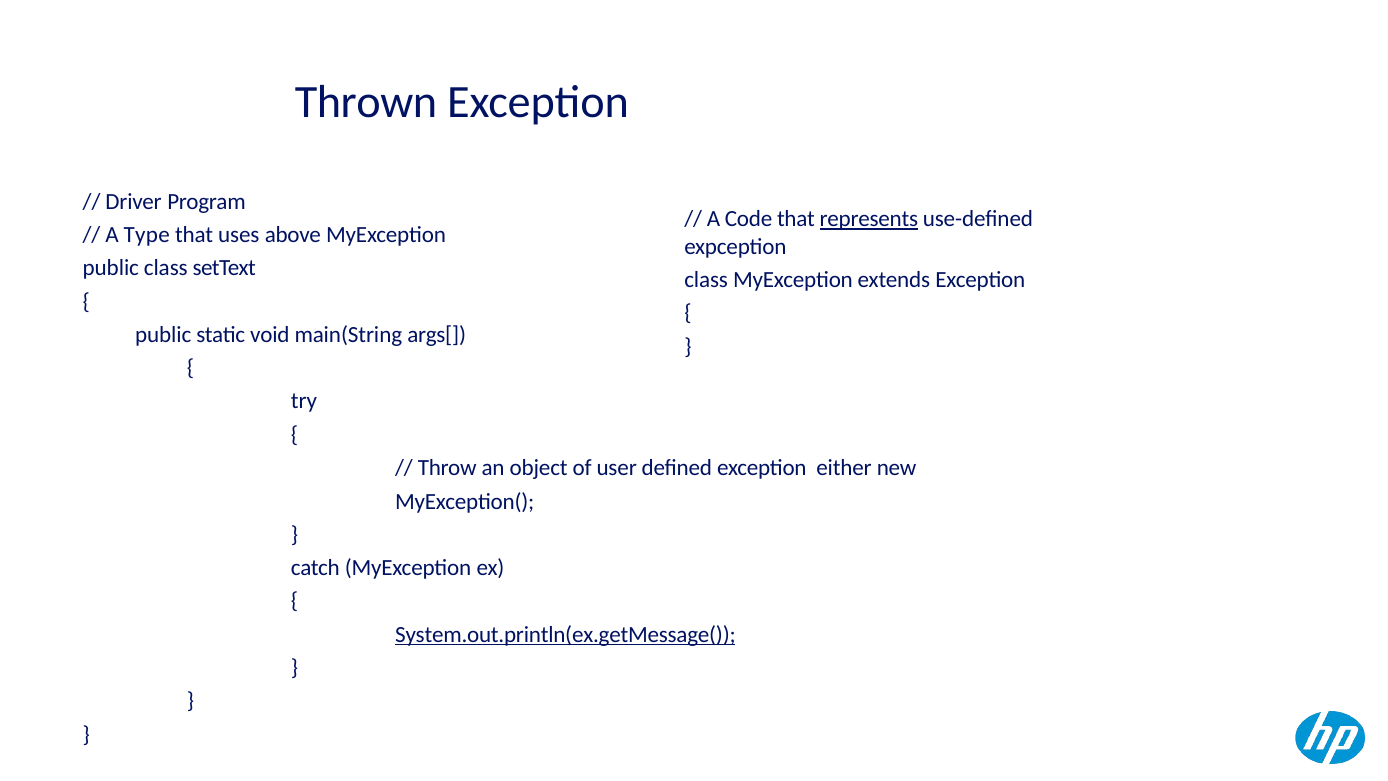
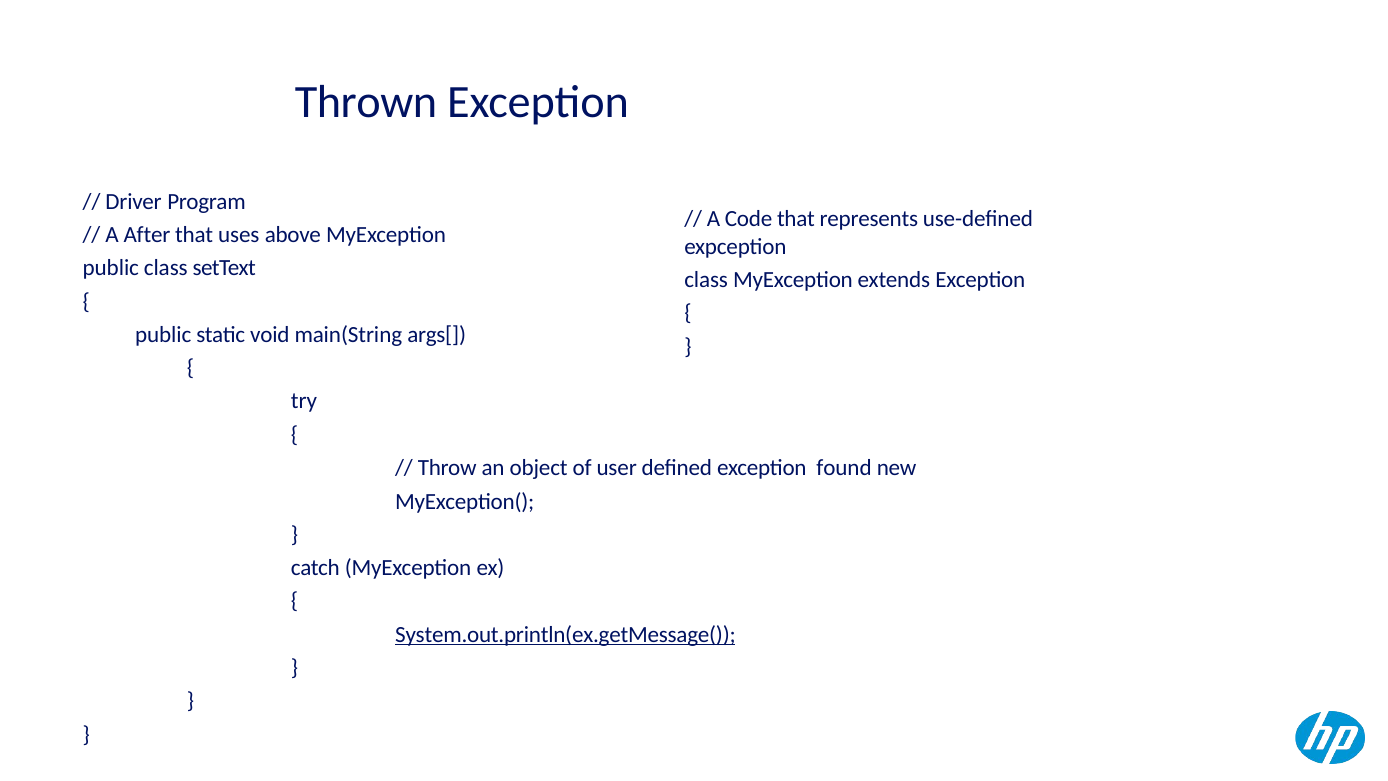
represents underline: present -> none (869, 219)
Type: Type -> After (147, 235)
either: either -> found (844, 468)
